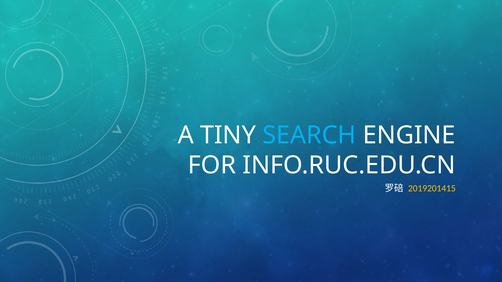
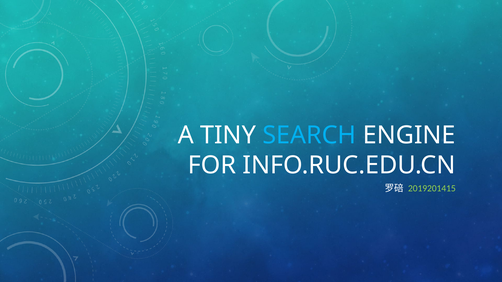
2019201415 colour: yellow -> light green (432, 189)
